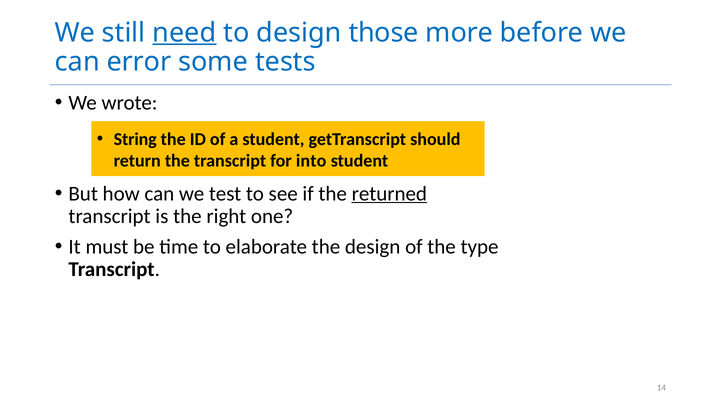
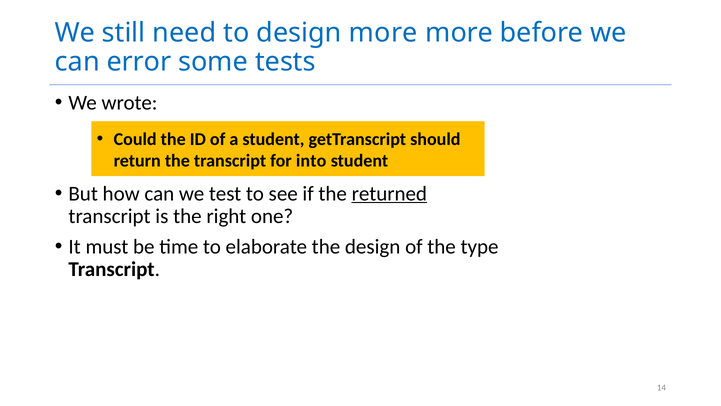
need underline: present -> none (184, 33)
design those: those -> more (383, 33)
String: String -> Could (135, 139)
